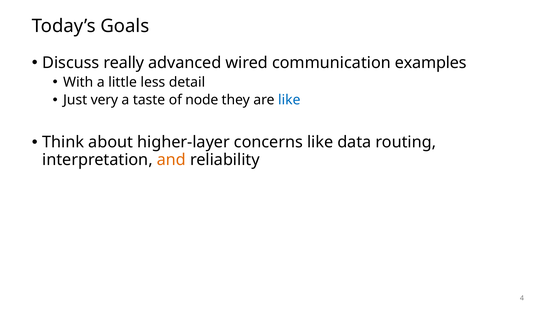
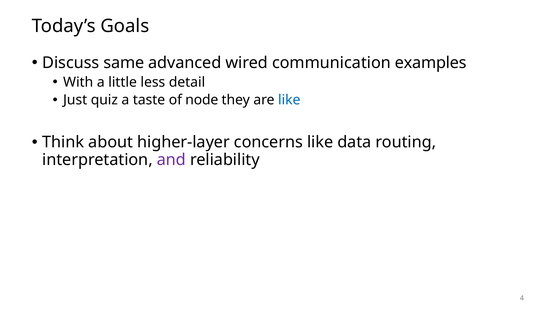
really: really -> same (124, 63)
very: very -> quiz (104, 100)
and colour: orange -> purple (171, 160)
